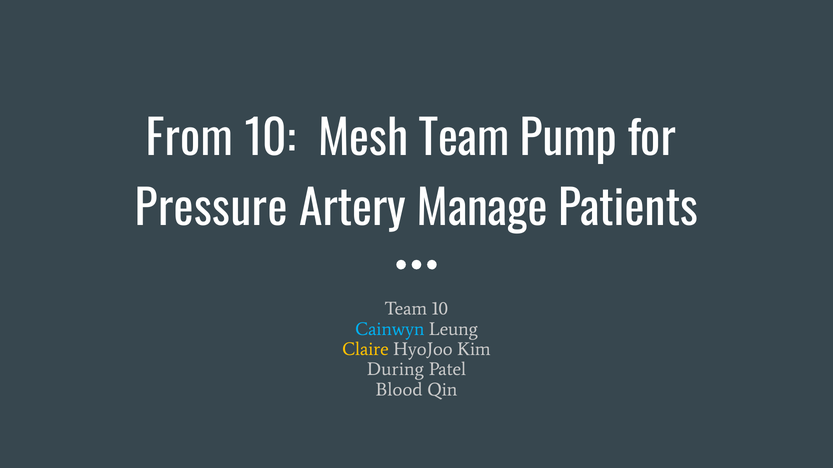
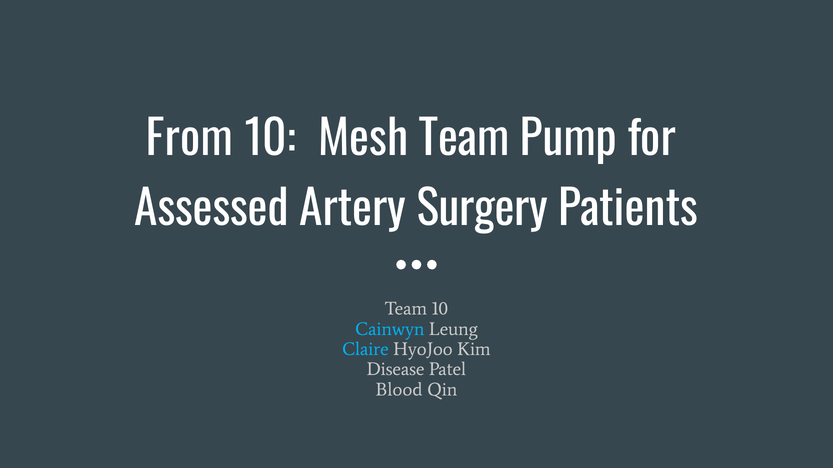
Pressure: Pressure -> Assessed (211, 210)
Manage: Manage -> Surgery (482, 210)
Claire colour: yellow -> light blue (365, 350)
During: During -> Disease (396, 370)
